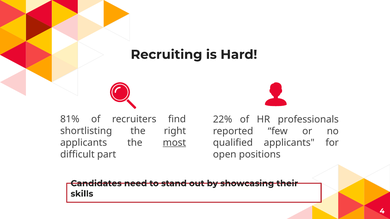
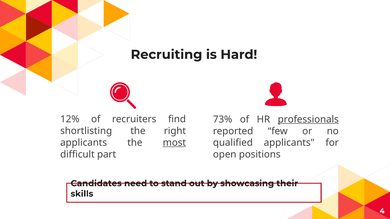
81%: 81% -> 12% (70, 119)
22%: 22% -> 73% (223, 120)
professionals underline: none -> present (308, 120)
